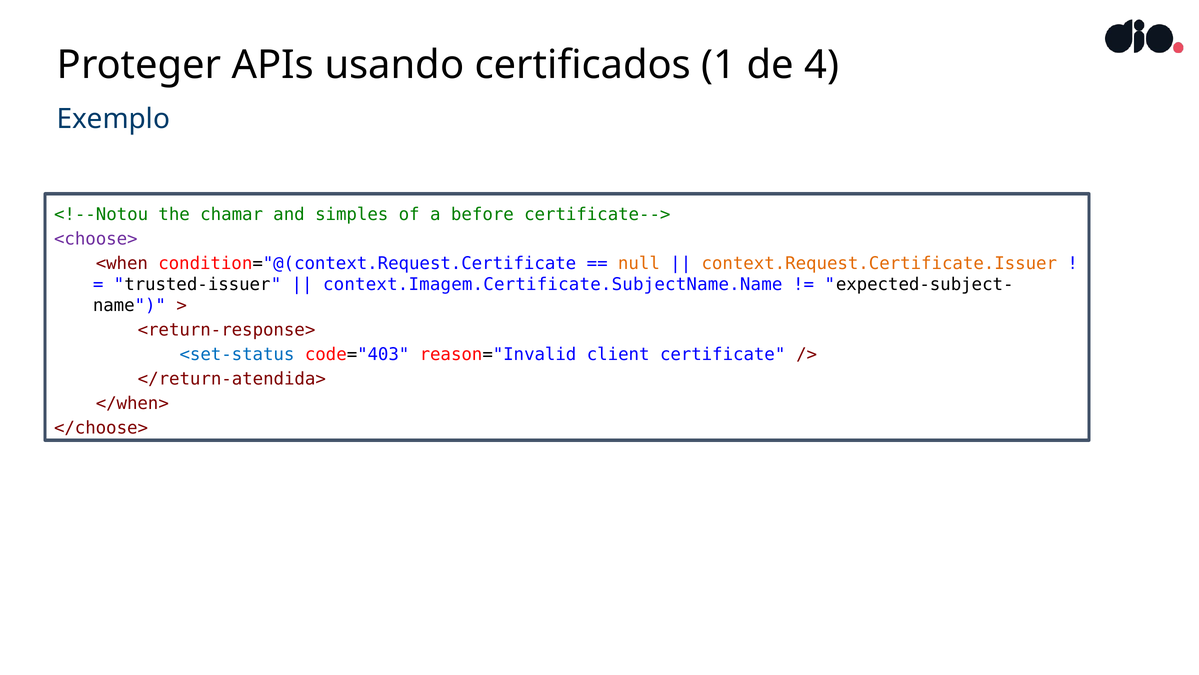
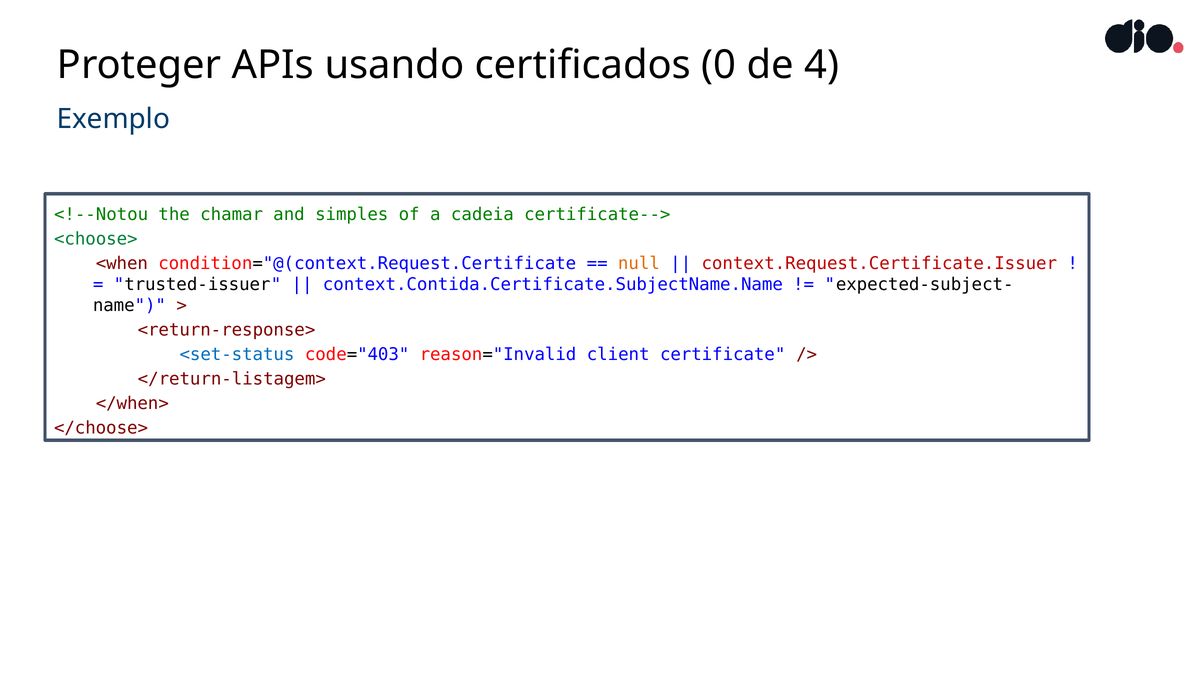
1: 1 -> 0 (719, 65)
before: before -> cadeia (482, 214)
<choose> colour: purple -> green (96, 239)
context.Request.Certificate.Issuer colour: orange -> red (879, 263)
context.Imagem.Certificate.SubjectName.Name: context.Imagem.Certificate.SubjectName.Name -> context.Contida.Certificate.SubjectName.Name (553, 284)
</return-atendida>: </return-atendida> -> </return-listagem> (232, 379)
